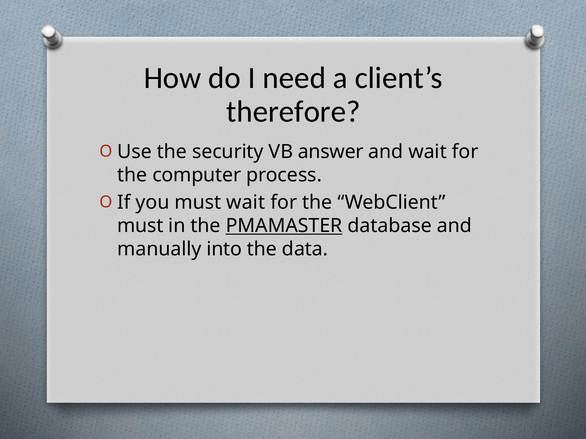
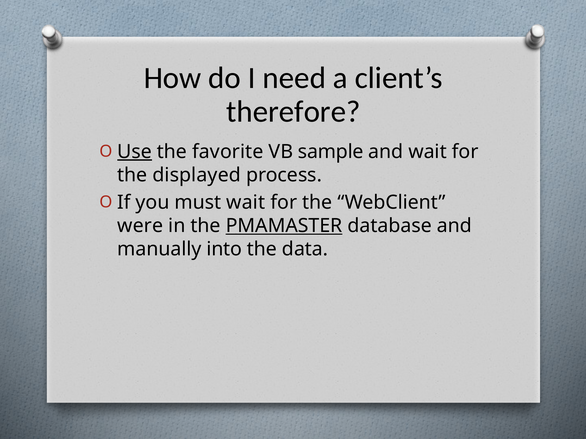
Use underline: none -> present (135, 152)
security: security -> favorite (228, 152)
answer: answer -> sample (331, 152)
computer: computer -> displayed (197, 175)
must: must -> were (140, 226)
